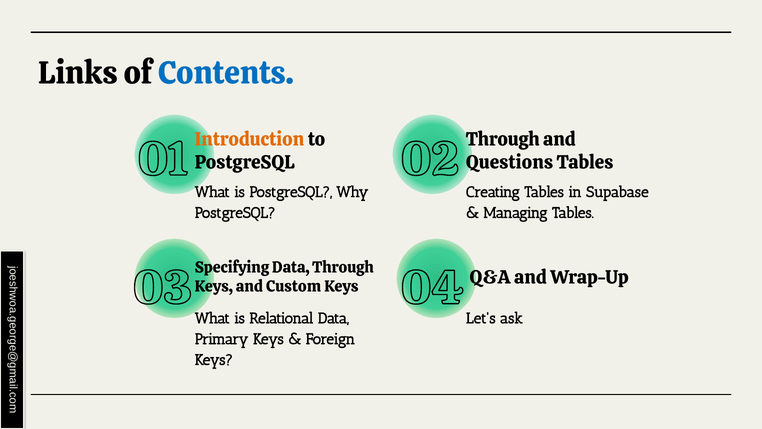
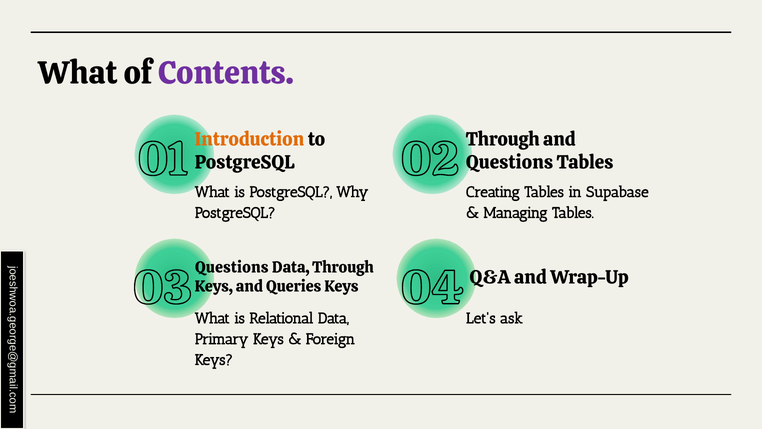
Links: Links -> What (78, 73)
Contents colour: blue -> purple (226, 73)
Specifying: Specifying -> Questions (232, 267)
Custom: Custom -> Queries (294, 286)
